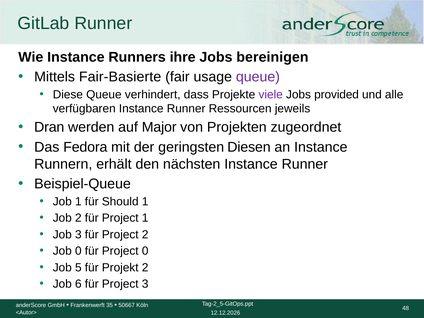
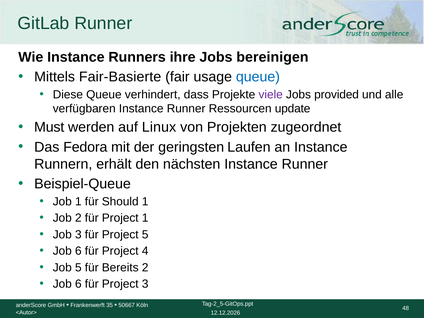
queue colour: purple -> blue (258, 77)
jeweils: jeweils -> update (293, 109)
Dran: Dran -> Must (49, 127)
Major: Major -> Linux (159, 127)
Diesen: Diesen -> Laufen (249, 147)
Project 2: 2 -> 5 (145, 235)
0: 0 -> 6 (78, 251)
Project 0: 0 -> 4 (145, 251)
Projekt: Projekt -> Bereits (120, 268)
